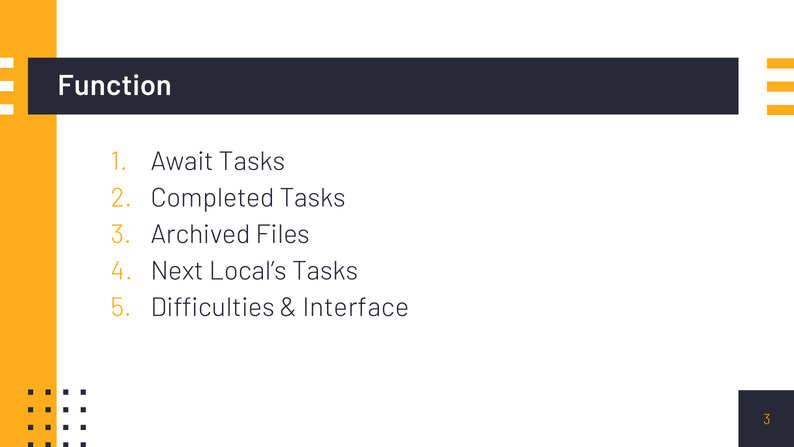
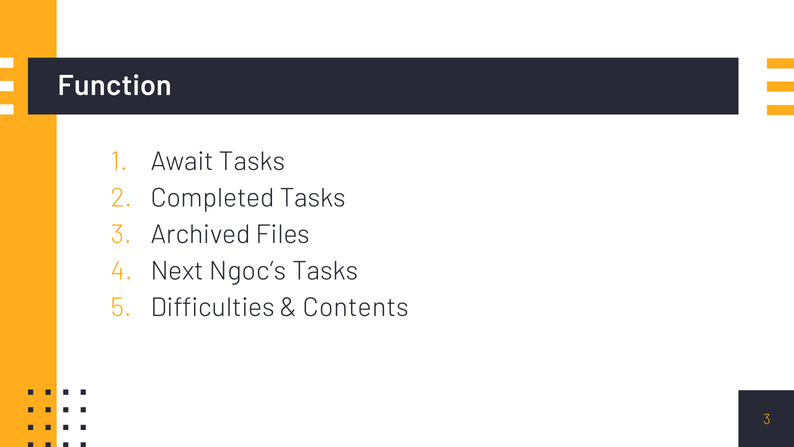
Local’s: Local’s -> Ngoc’s (248, 271)
Interface: Interface -> Contents (356, 307)
